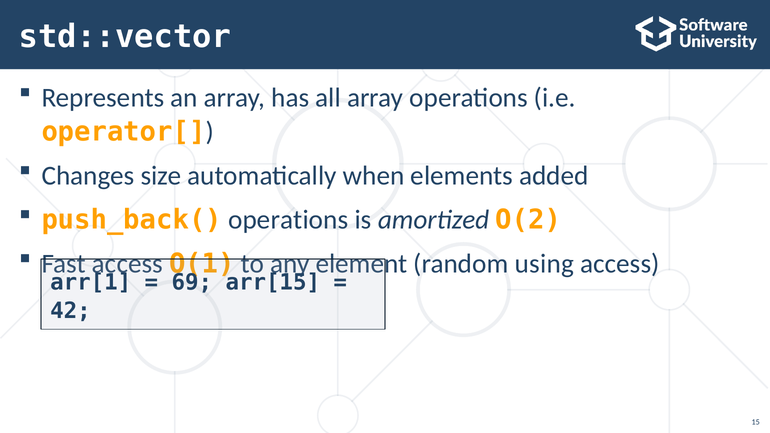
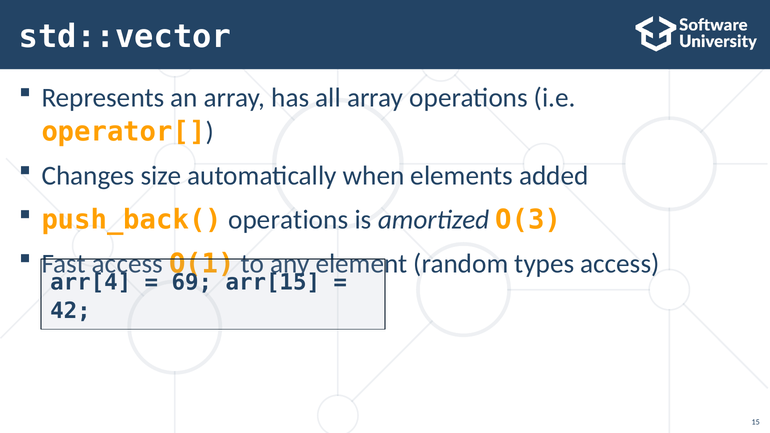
O(2: O(2 -> O(3 (528, 220)
using: using -> types (544, 264)
arr[1: arr[1 -> arr[4 (91, 282)
